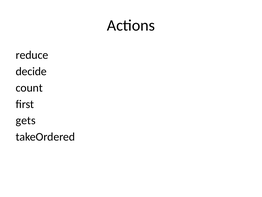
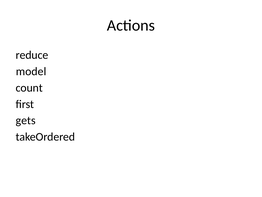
decide: decide -> model (31, 71)
